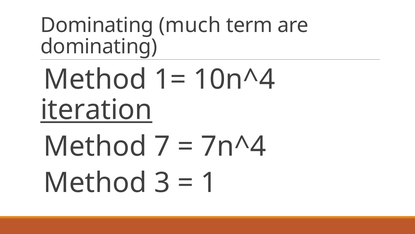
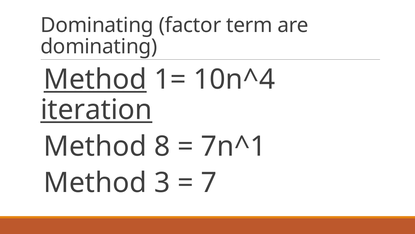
much: much -> factor (190, 25)
Method underline: none -> present (95, 79)
7: 7 -> 8 (162, 146)
7n^4: 7n^4 -> 7n^1 (234, 146)
1: 1 -> 7 (209, 183)
